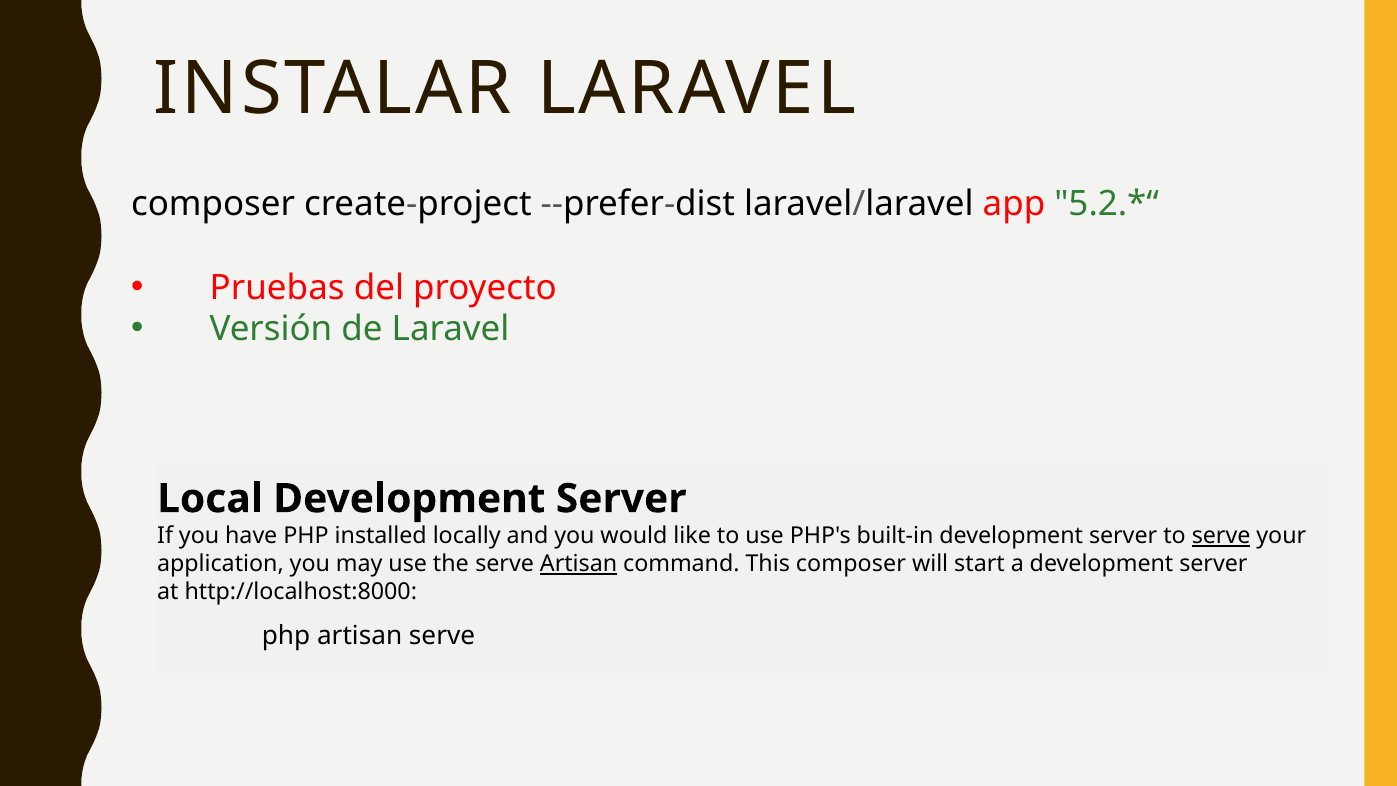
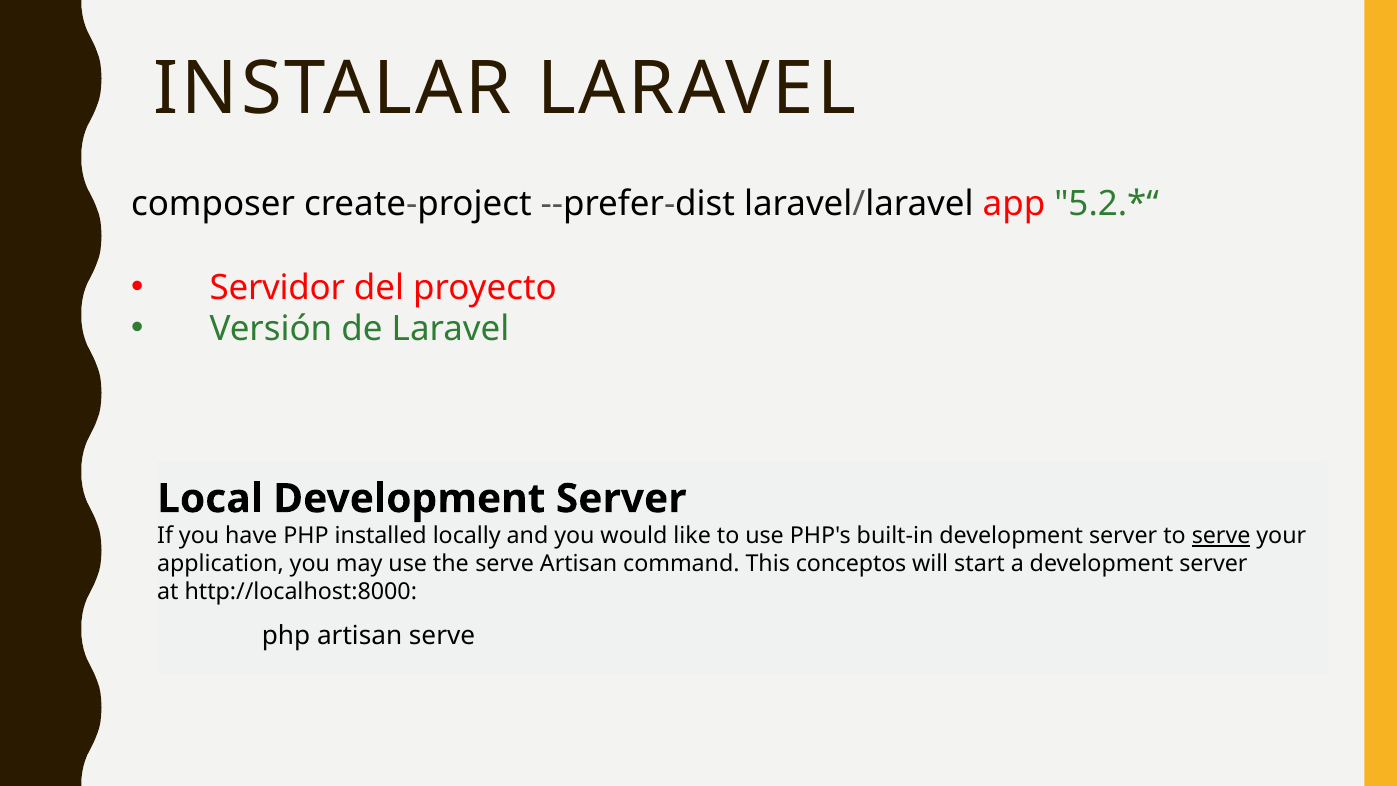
Pruebas: Pruebas -> Servidor (277, 287)
Artisan underline: present -> none (579, 564)
This composer: composer -> conceptos (851, 564)
